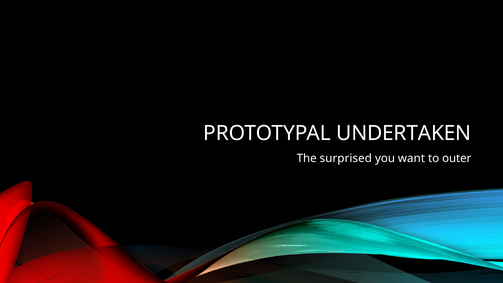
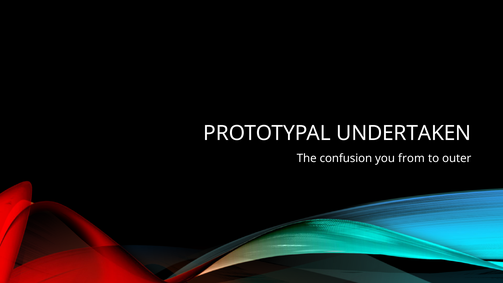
surprised: surprised -> confusion (346, 158)
want: want -> from (411, 158)
